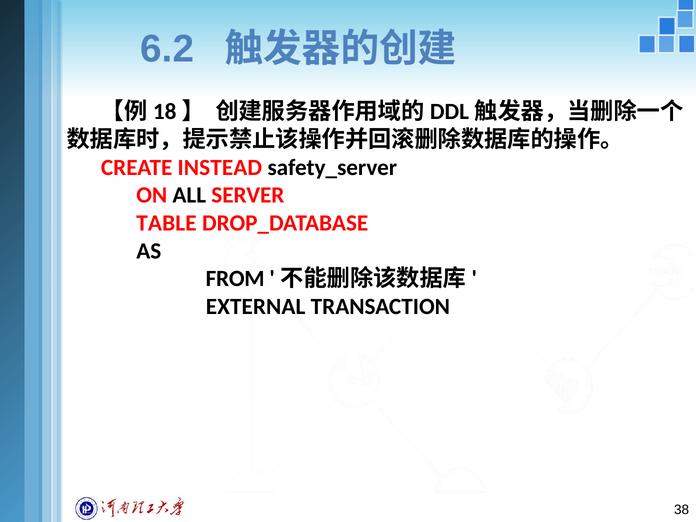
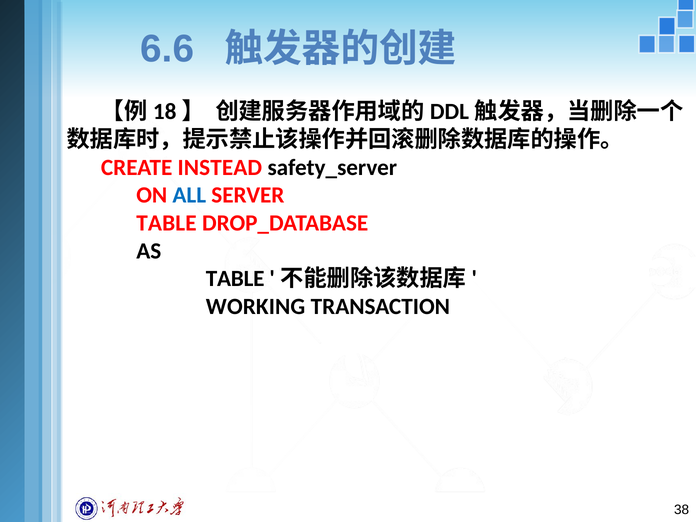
6.2: 6.2 -> 6.6 (167, 49)
ALL colour: black -> blue (189, 195)
FROM: FROM -> TABLE (235, 279)
EXTERNAL: EXTERNAL -> WORKING (256, 307)
